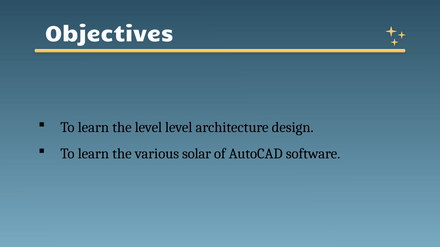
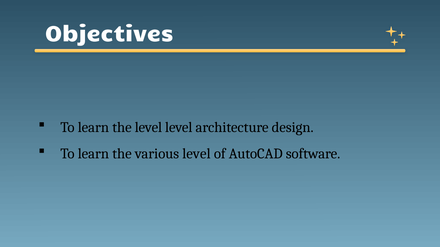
various solar: solar -> level (196, 154)
